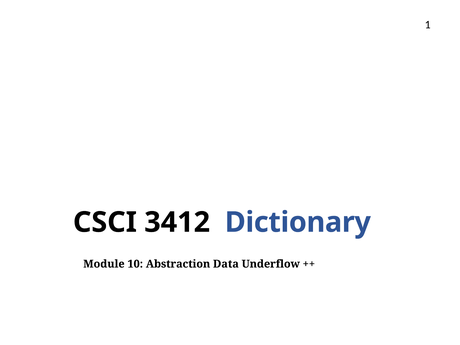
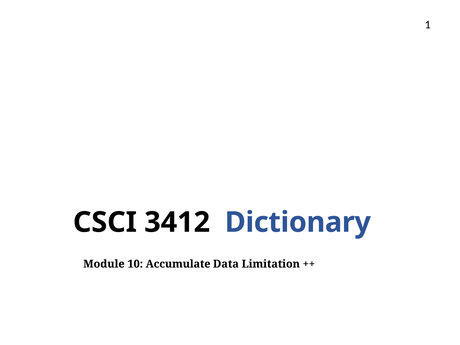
Abstraction: Abstraction -> Accumulate (178, 264)
Underflow: Underflow -> Limitation (271, 264)
